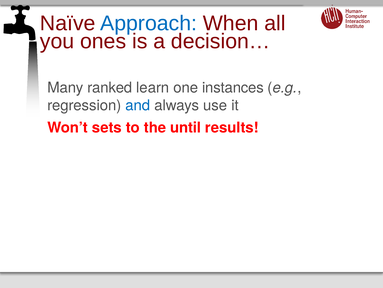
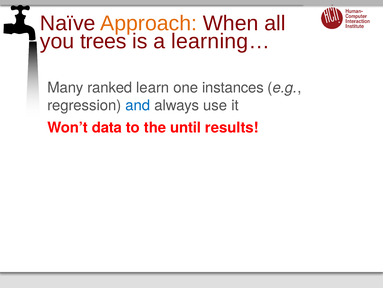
Approach colour: blue -> orange (149, 23)
ones: ones -> trees (103, 41)
decision…: decision… -> learning… (220, 41)
sets: sets -> data (107, 127)
